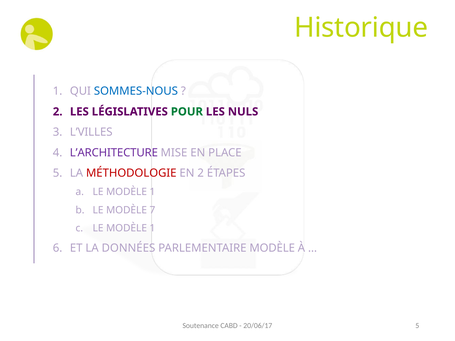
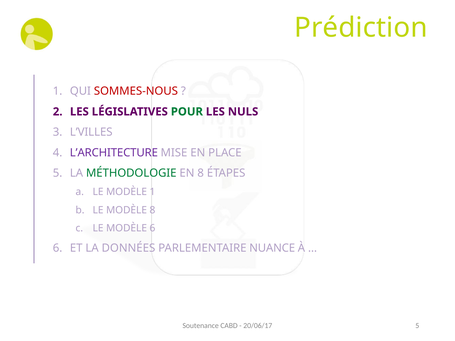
Historique: Historique -> Prédiction (361, 28)
SOMMES-NOUS colour: blue -> red (136, 91)
MÉTHODOLOGIE colour: red -> green (131, 173)
EN 2: 2 -> 8 (201, 173)
MODÈLE 7: 7 -> 8 (152, 210)
1: 1 -> 6 (152, 228)
PARLEMENTAIRE MODÈLE: MODÈLE -> NUANCE (272, 248)
